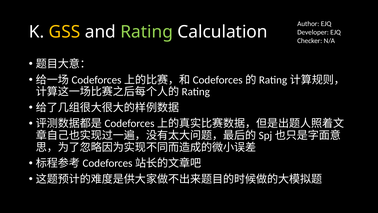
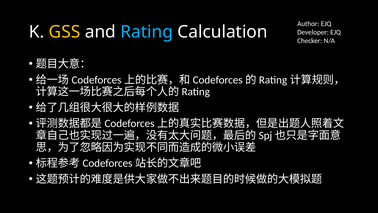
Rating colour: light green -> light blue (147, 32)
